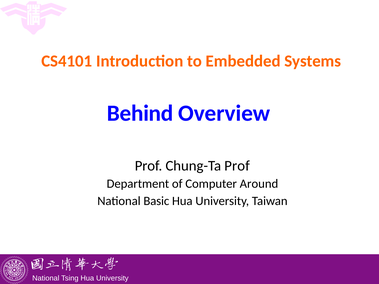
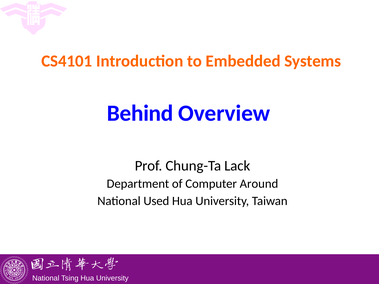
Chung-Ta Prof: Prof -> Lack (237, 166)
Basic: Basic -> Used (156, 201)
